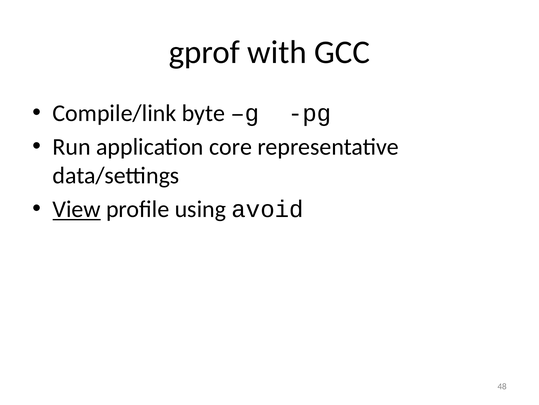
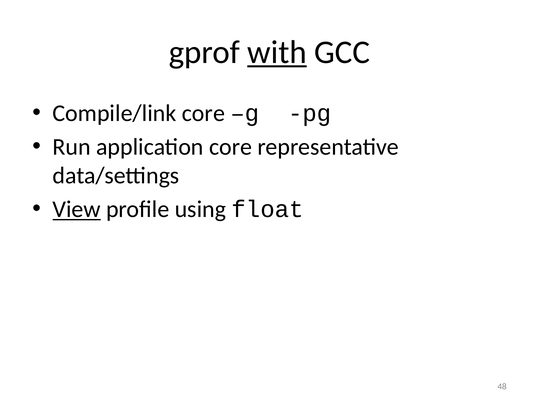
with underline: none -> present (277, 52)
Compile/link byte: byte -> core (203, 113)
avoid: avoid -> float (268, 209)
